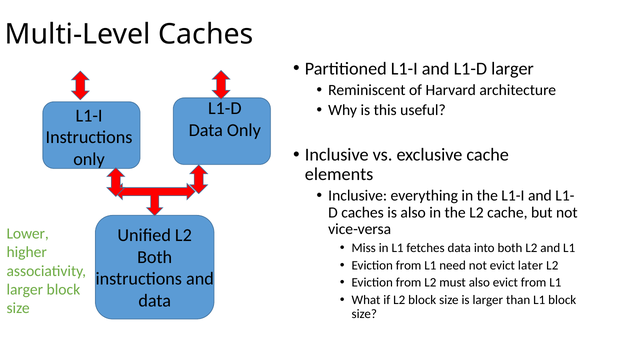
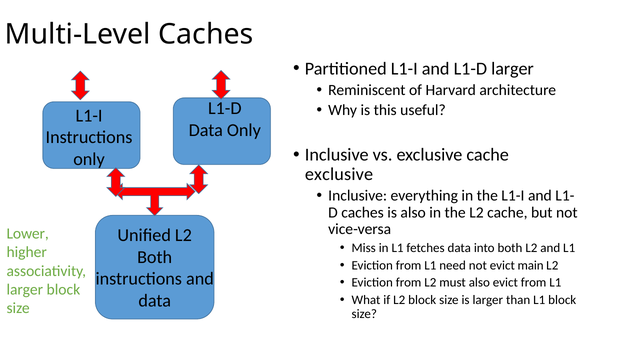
elements: elements -> exclusive (339, 175)
later: later -> main (531, 266)
